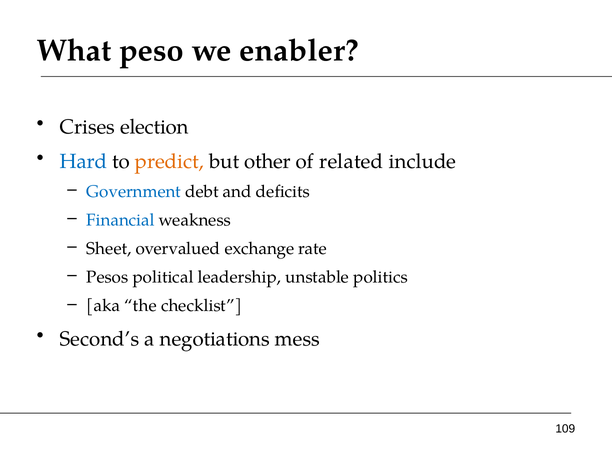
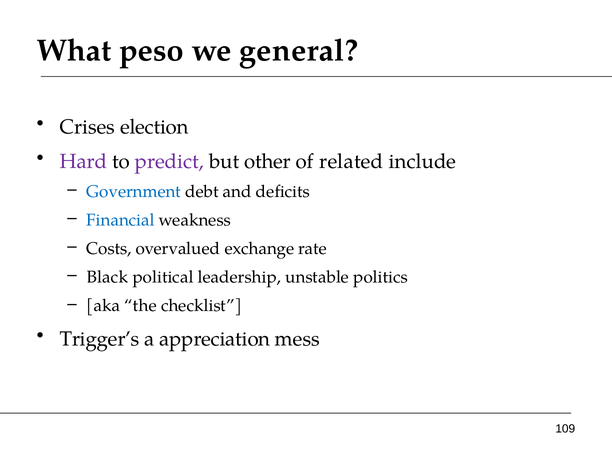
enabler: enabler -> general (299, 51)
Hard colour: blue -> purple (83, 162)
predict colour: orange -> purple (169, 162)
Sheet: Sheet -> Costs (109, 249)
Pesos: Pesos -> Black (107, 277)
Second’s: Second’s -> Trigger’s (100, 339)
negotiations: negotiations -> appreciation (215, 339)
